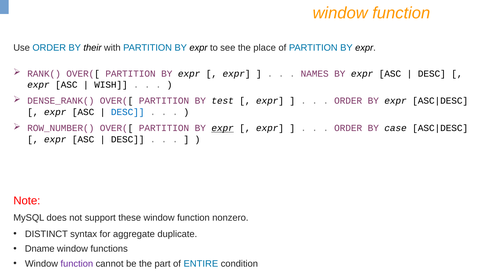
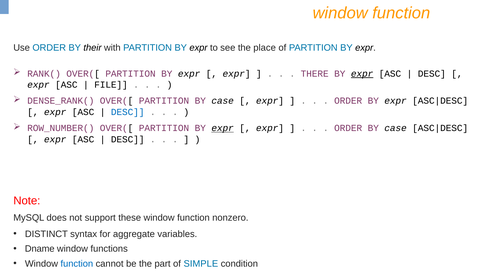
NAMES: NAMES -> THERE (315, 74)
expr underline: none -> present (362, 74)
WISH: WISH -> FILE (111, 85)
PARTITION BY test: test -> case (223, 101)
duplicate: duplicate -> variables (177, 234)
function colour: purple -> blue (77, 264)
ENTIRE: ENTIRE -> SIMPLE (201, 264)
